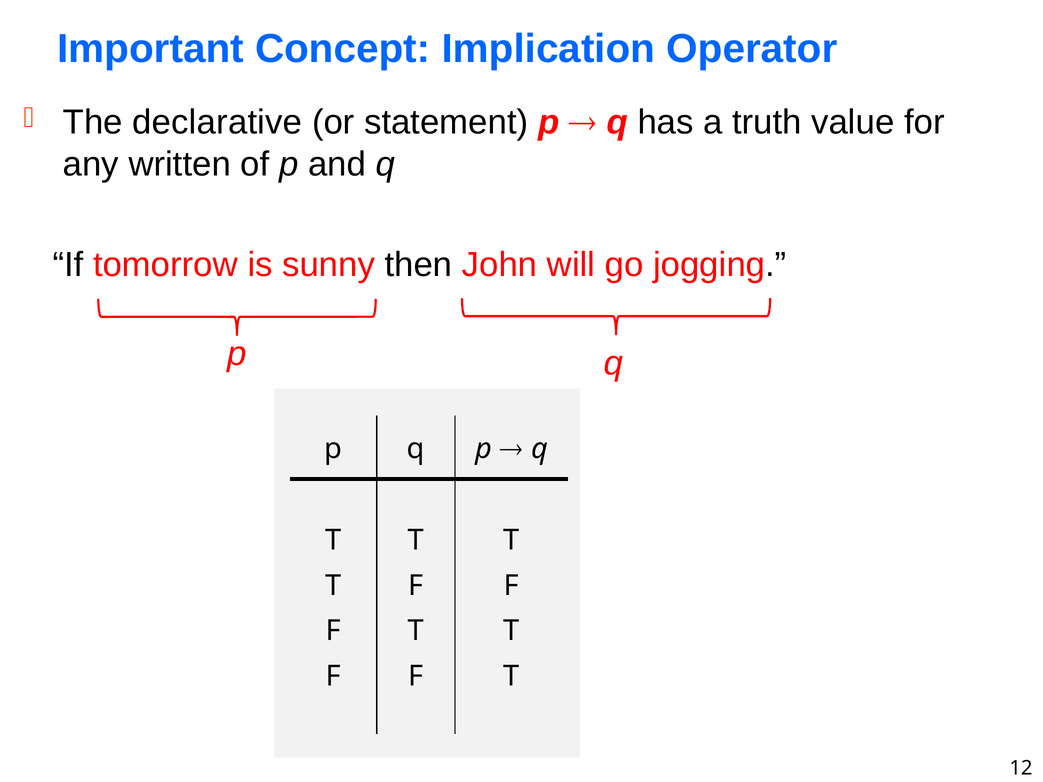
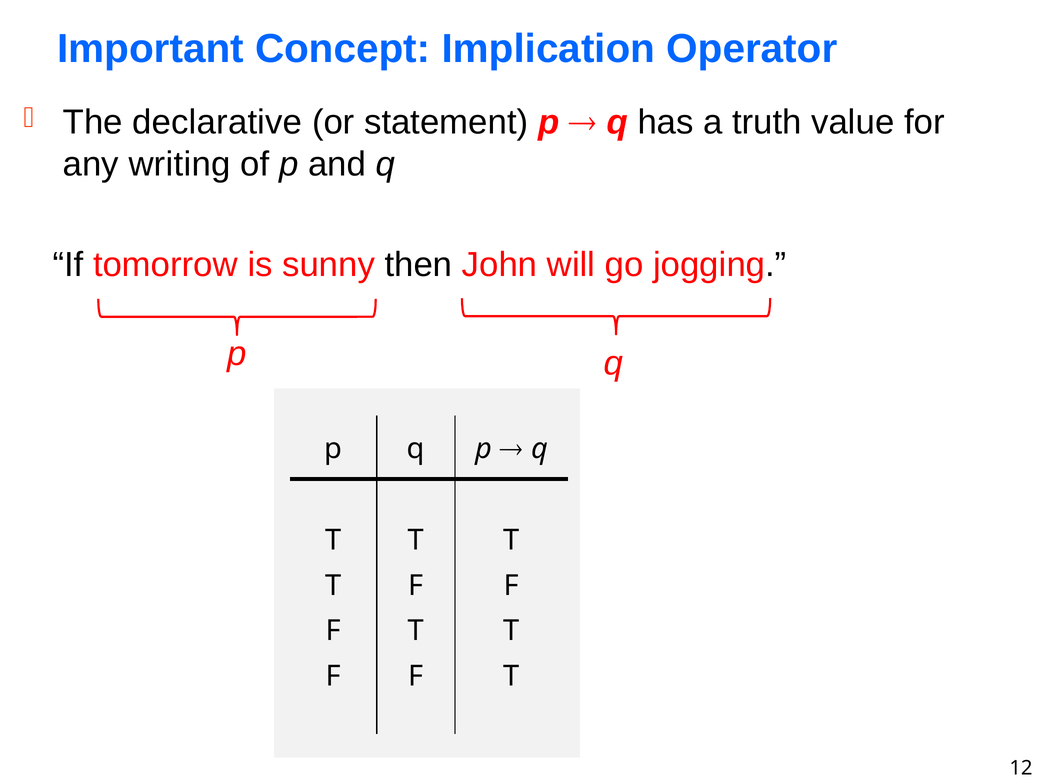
written: written -> writing (180, 164)
